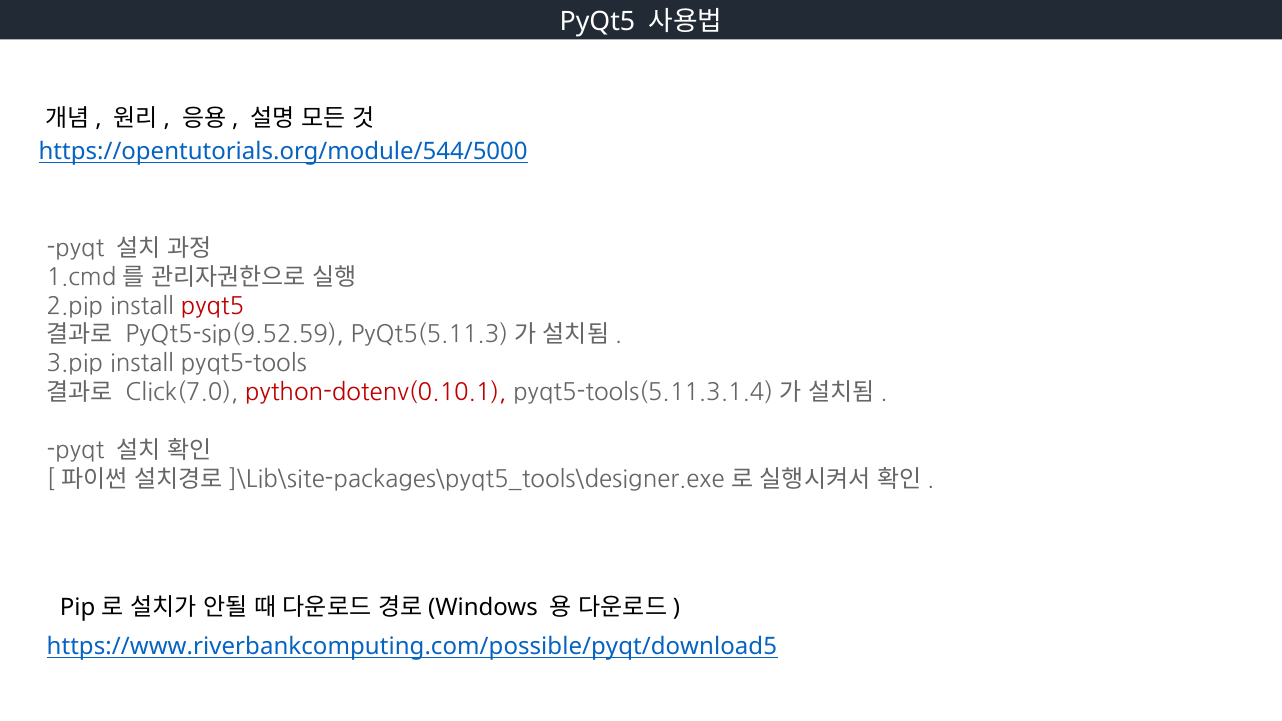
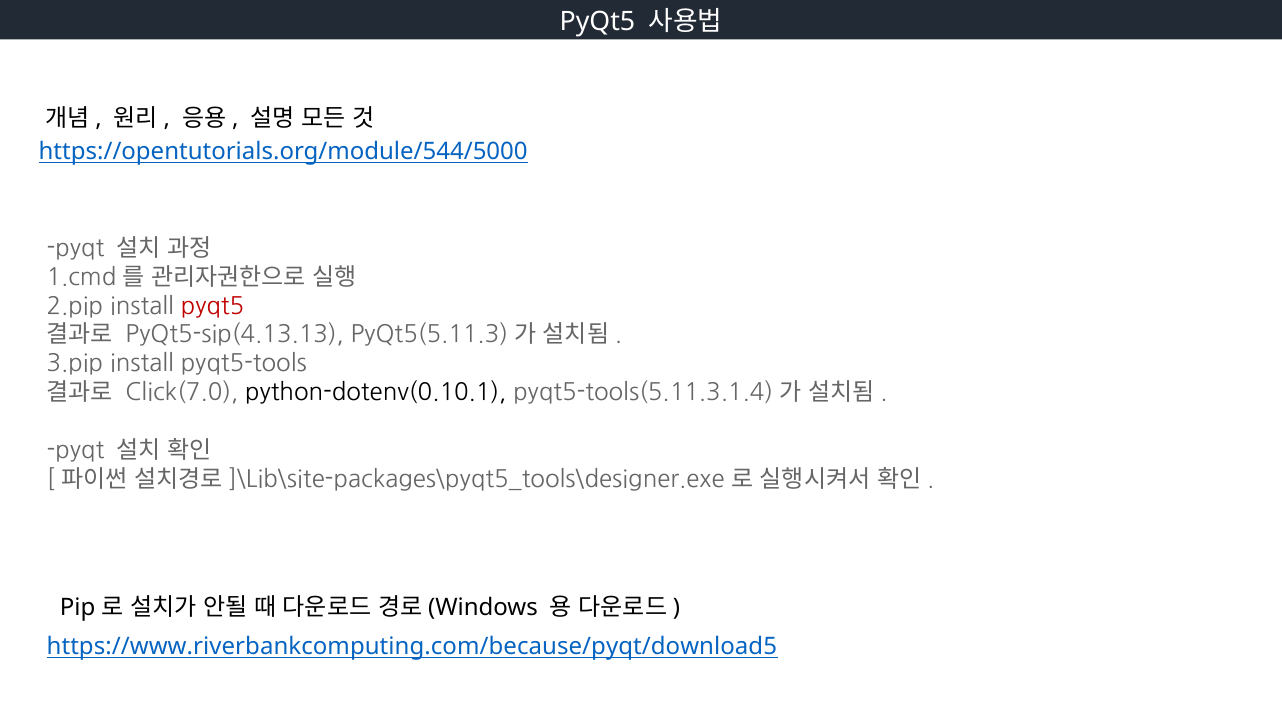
PyQt5-sip(9.52.59: PyQt5-sip(9.52.59 -> PyQt5-sip(4.13.13 (235, 335)
python-dotenv(0.10.1 colour: red -> black (376, 393)
https://www.riverbankcomputing.com/possible/pyqt/download5: https://www.riverbankcomputing.com/possible/pyqt/download5 -> https://www.riverbankcomputing.com/because/pyqt/download5 (412, 647)
